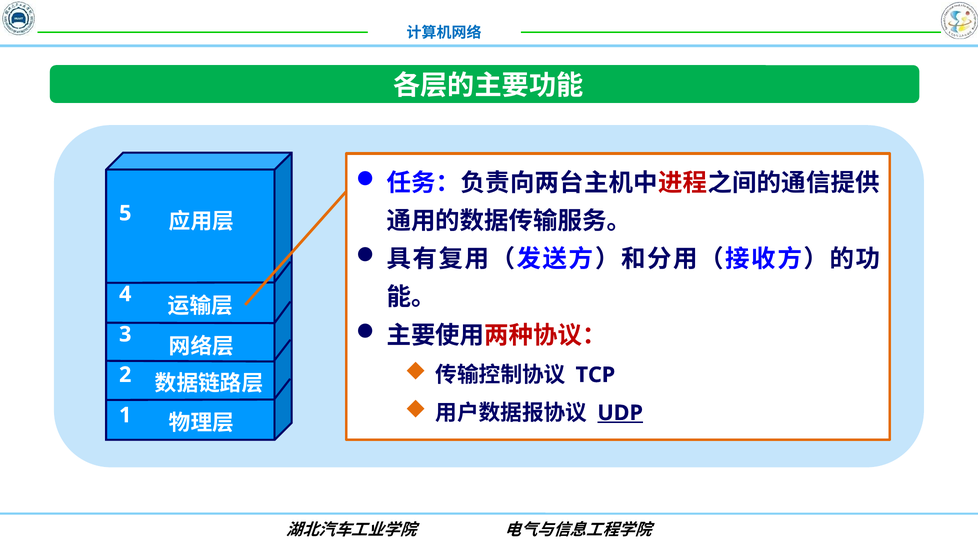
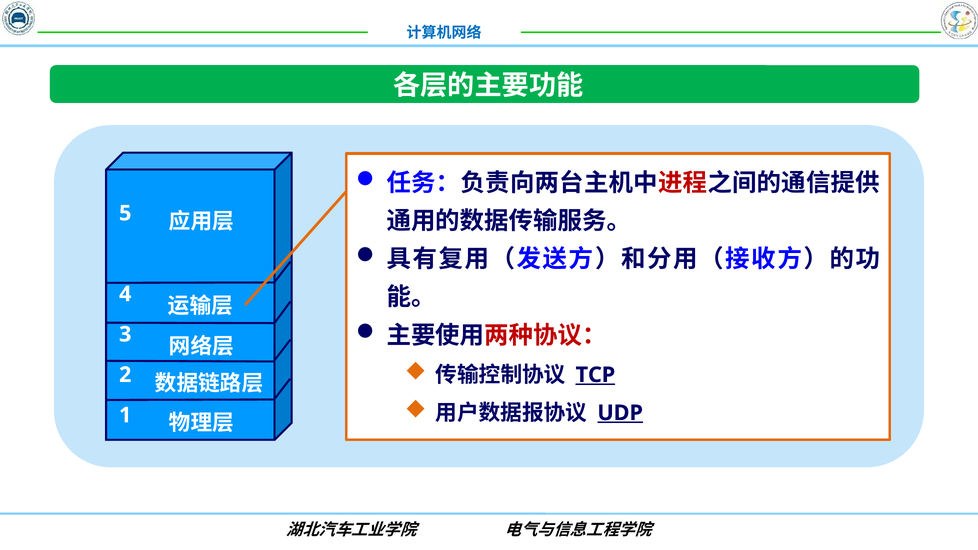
TCP underline: none -> present (595, 375)
